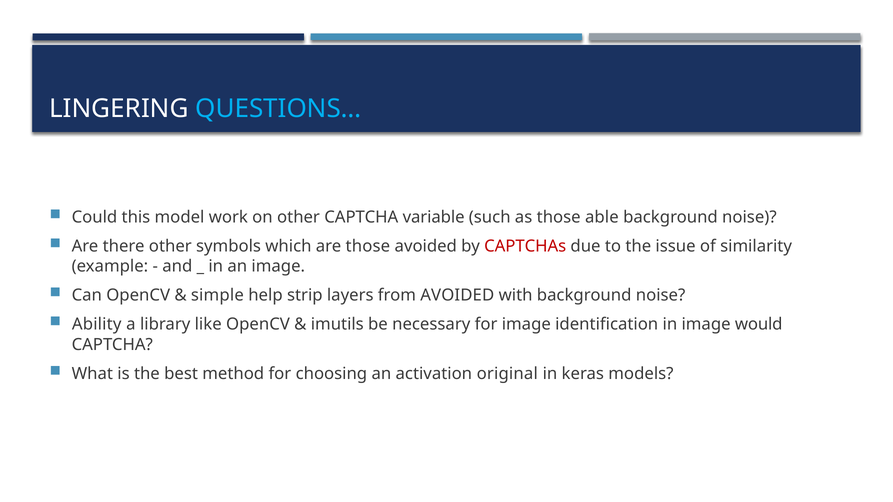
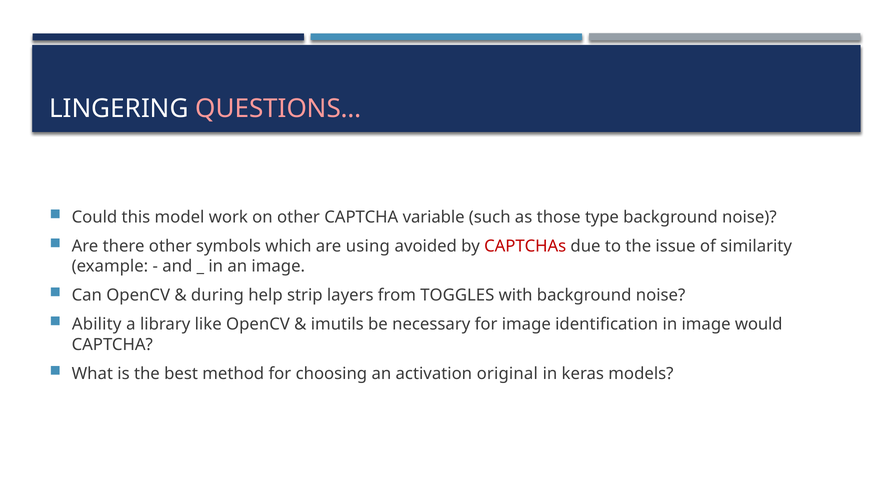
QUESTIONS… colour: light blue -> pink (278, 108)
able: able -> type (602, 217)
are those: those -> using (368, 246)
simple: simple -> during (217, 296)
from AVOIDED: AVOIDED -> TOGGLES (457, 296)
